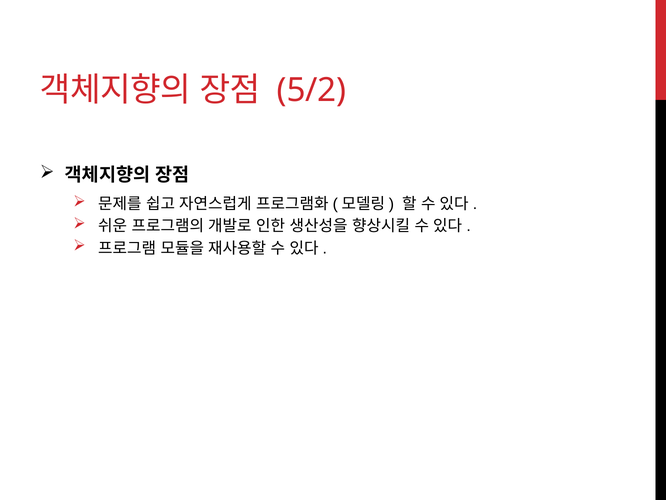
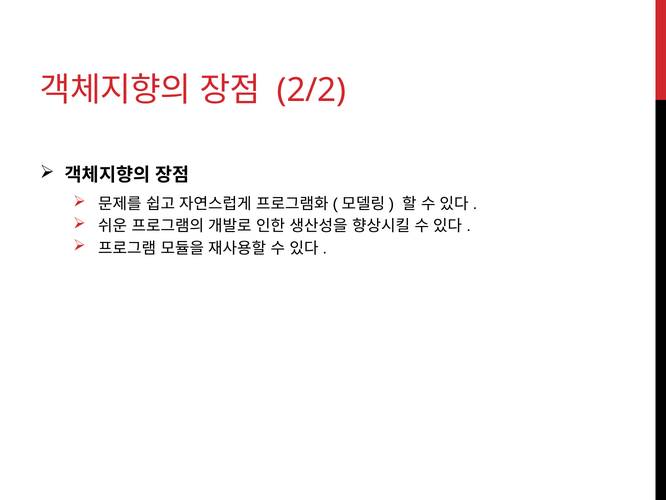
5/2: 5/2 -> 2/2 (311, 90)
